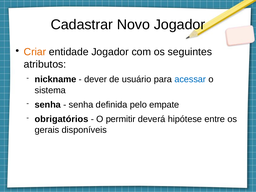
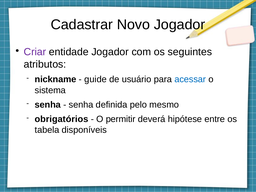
Criar colour: orange -> purple (35, 52)
dever: dever -> guide (96, 79)
empate: empate -> mesmo (164, 105)
gerais: gerais -> tabela (47, 130)
